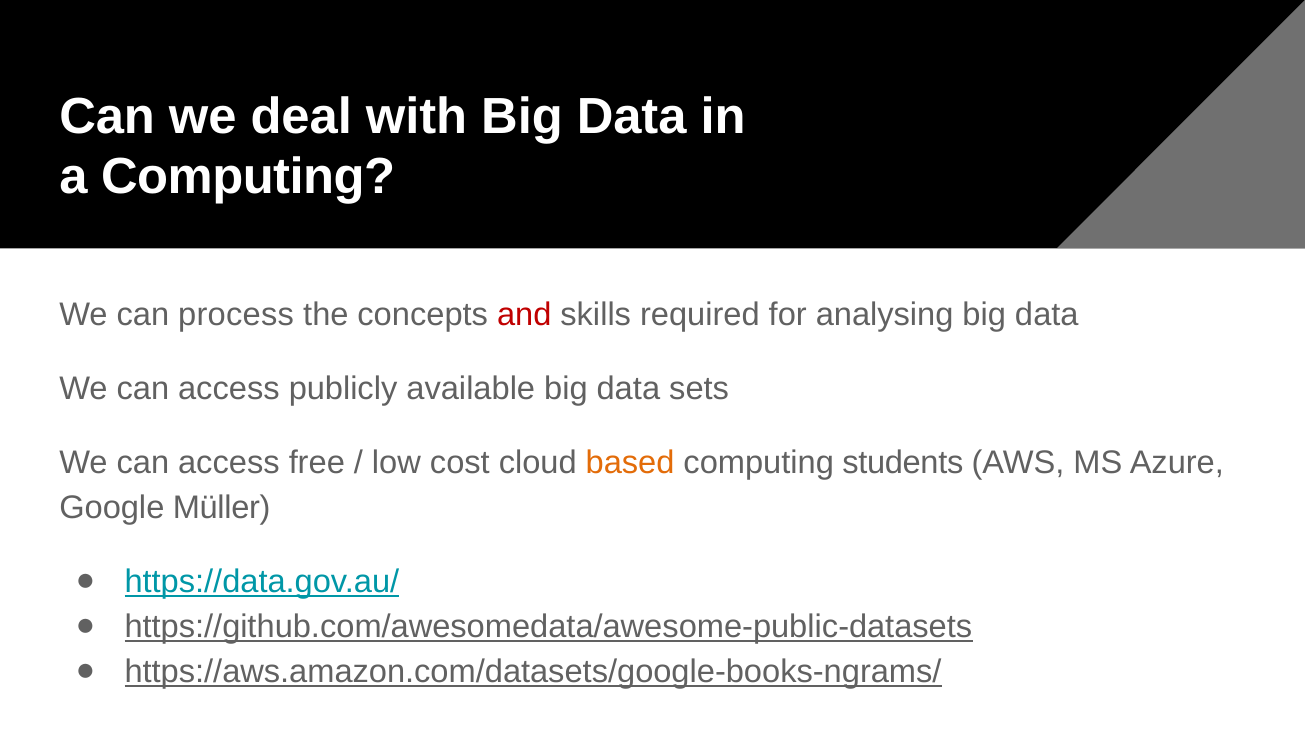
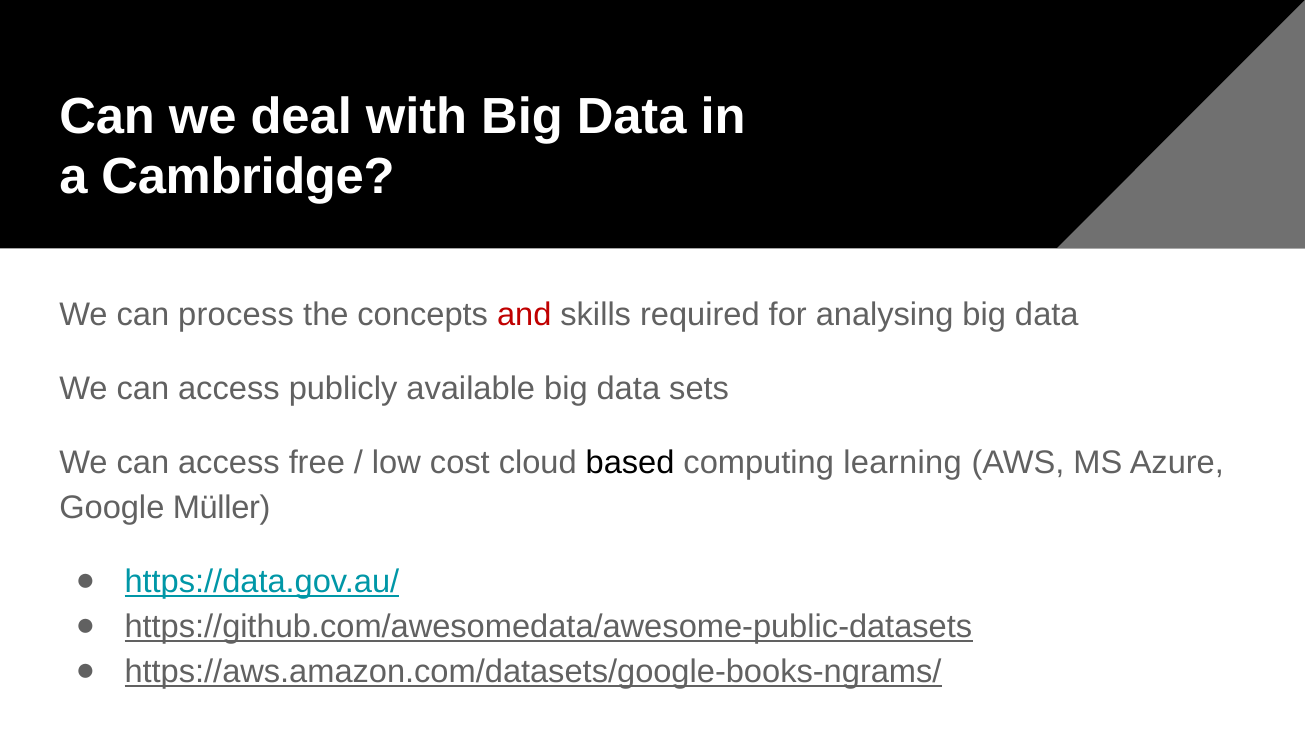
a Computing: Computing -> Cambridge (248, 177)
based colour: orange -> black (630, 463)
students: students -> learning (903, 463)
